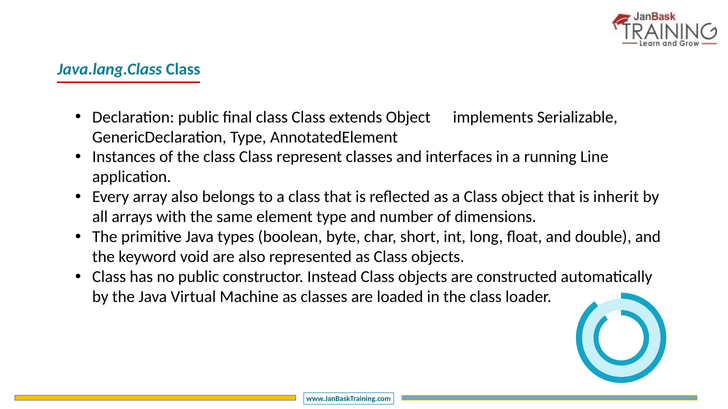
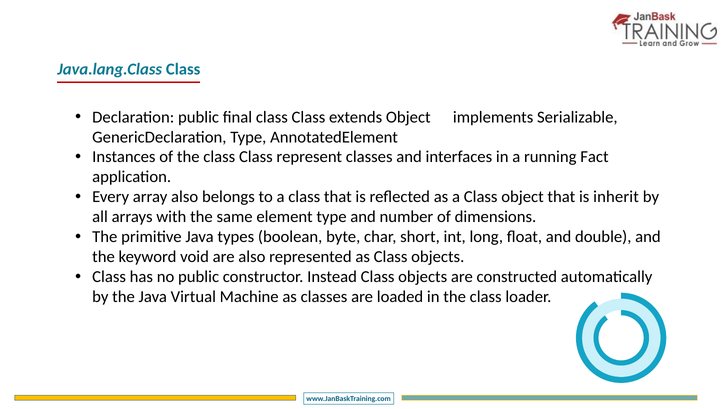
Line: Line -> Fact (594, 157)
